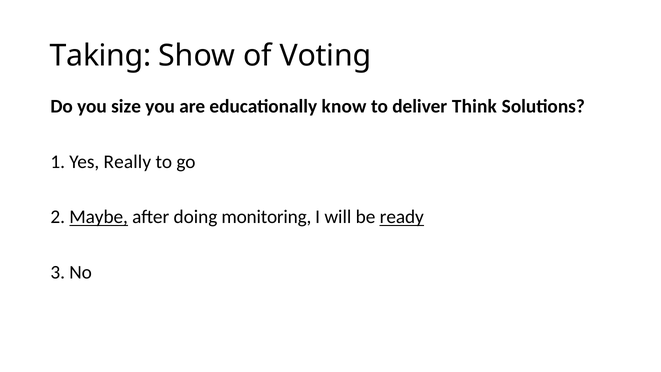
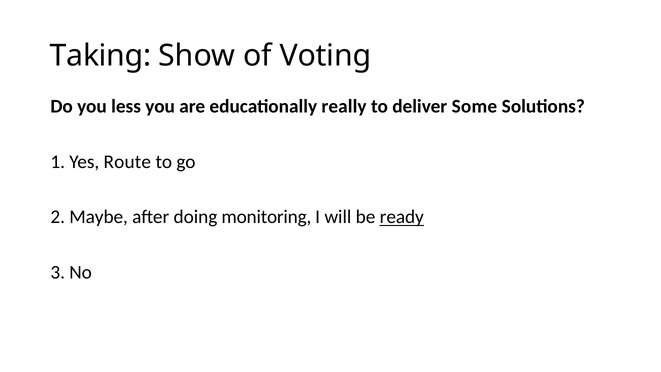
size: size -> less (126, 106)
know: know -> really (344, 106)
Think: Think -> Some (474, 106)
Really: Really -> Route (127, 162)
Maybe underline: present -> none (99, 217)
